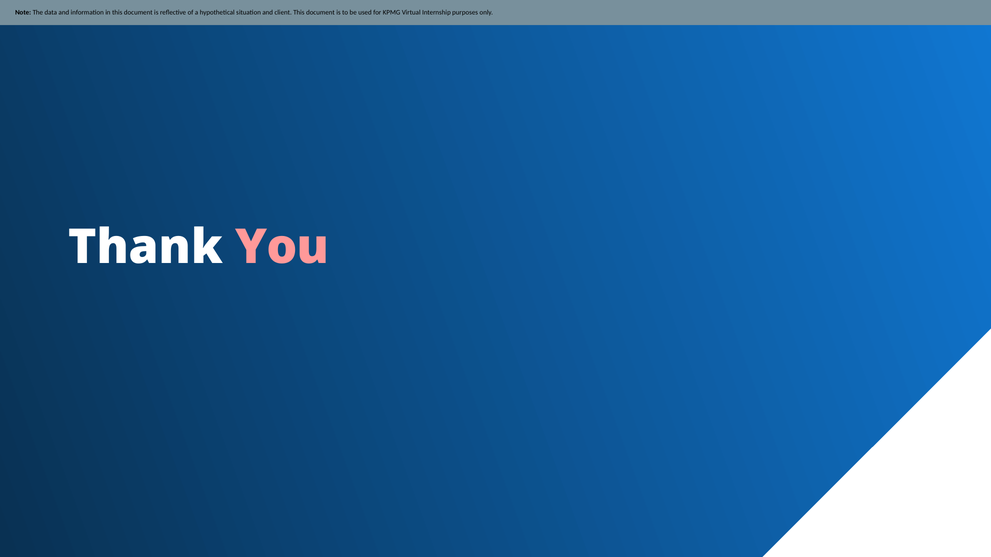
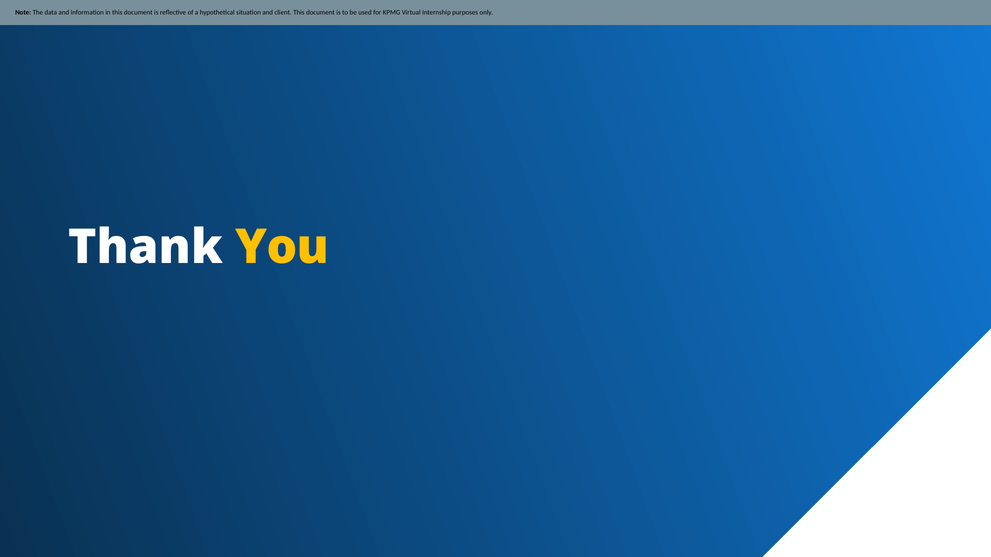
You colour: pink -> yellow (282, 248)
